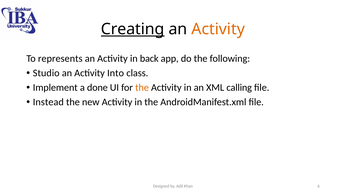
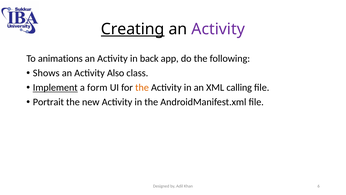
Activity colour: orange -> purple (218, 29)
represents: represents -> animations (60, 58)
Studio: Studio -> Shows (46, 73)
Into: Into -> Also (116, 73)
Implement underline: none -> present (55, 87)
done: done -> form (97, 87)
Instead: Instead -> Portrait (48, 102)
